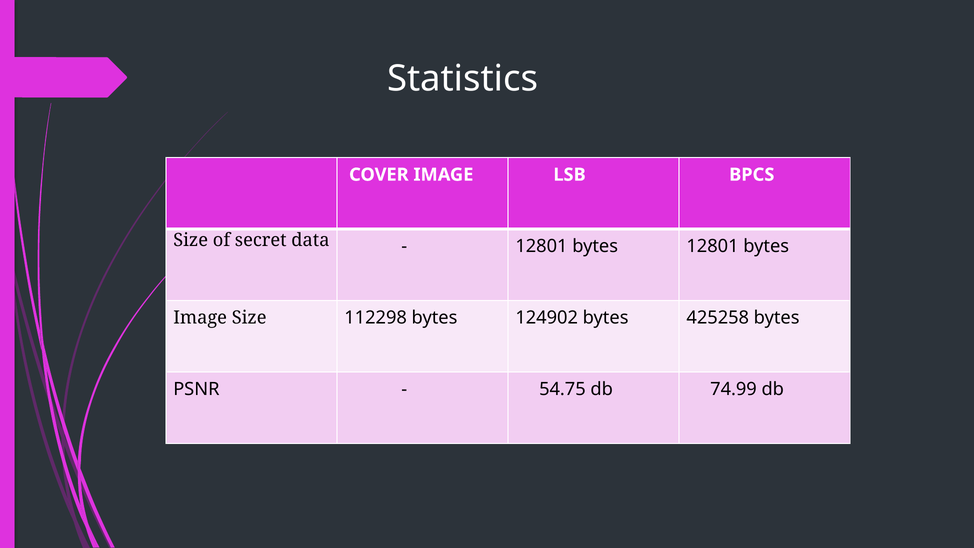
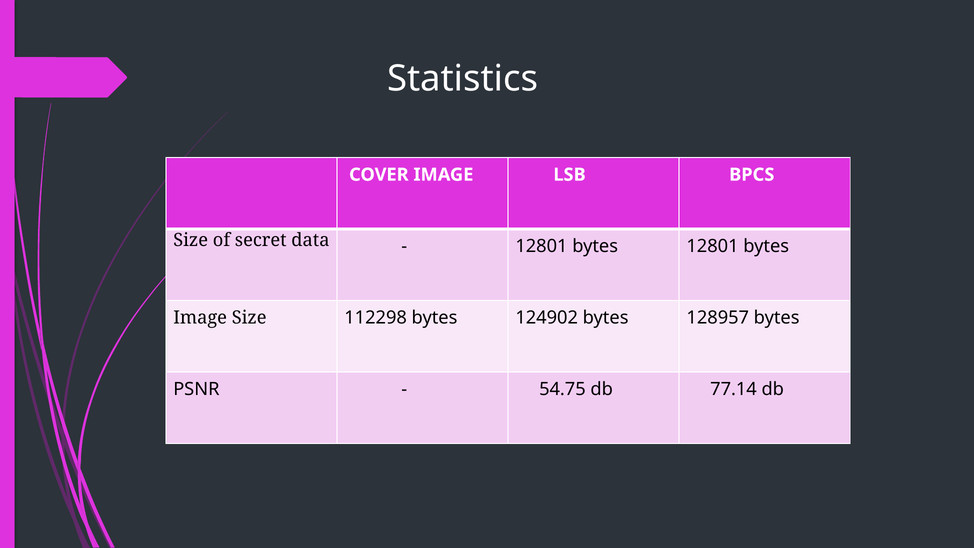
425258: 425258 -> 128957 (718, 318)
74.99: 74.99 -> 77.14 (734, 389)
